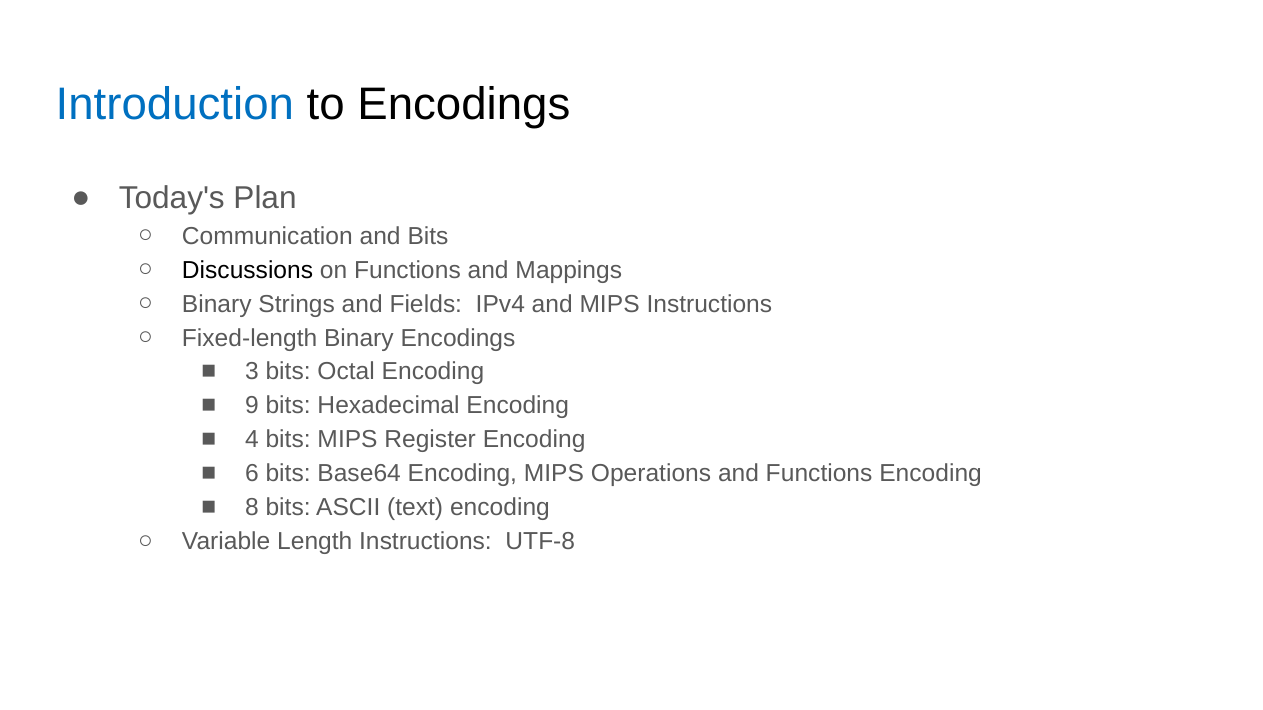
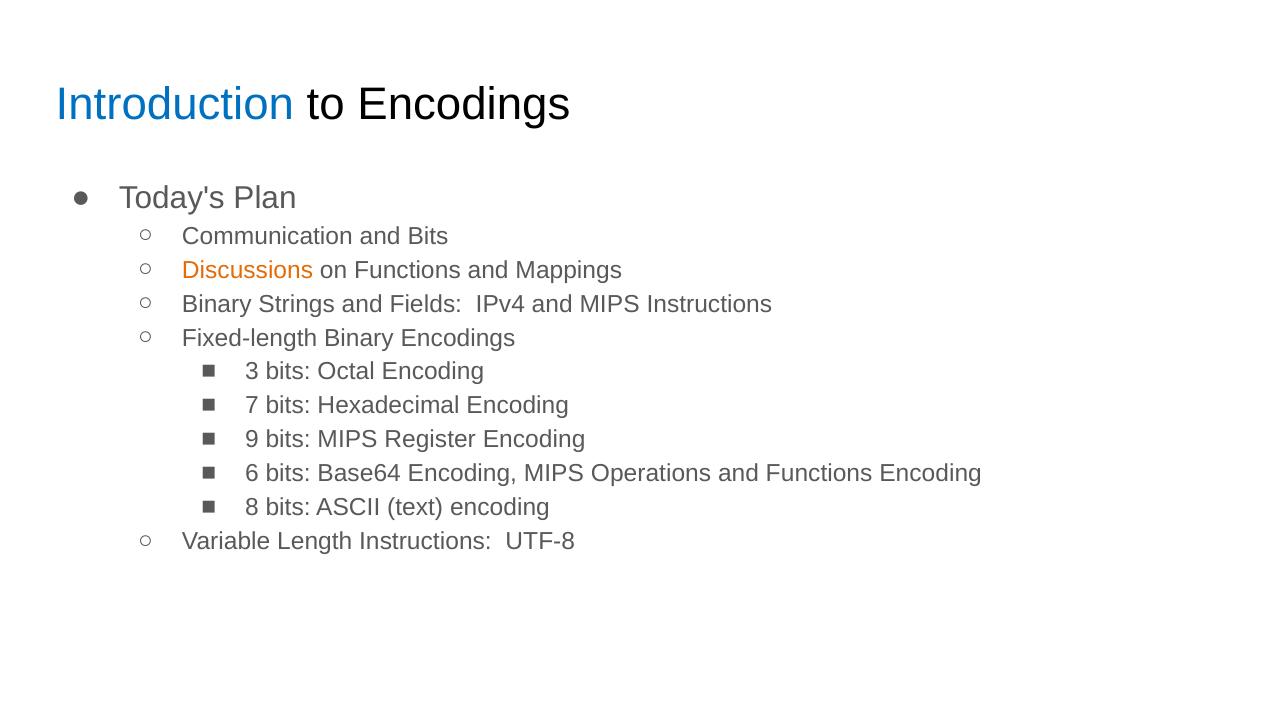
Discussions colour: black -> orange (248, 270)
9: 9 -> 7 (252, 406)
4: 4 -> 9 (252, 440)
